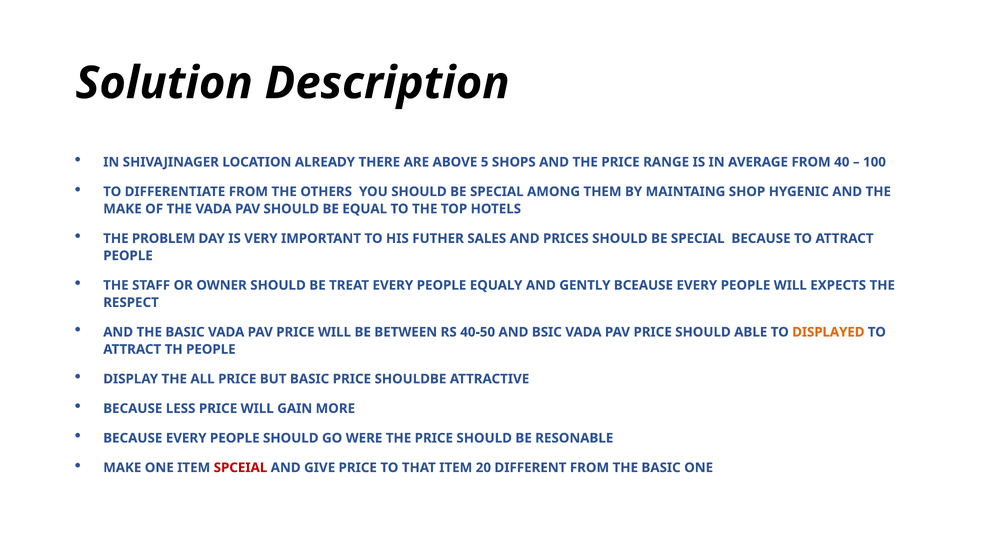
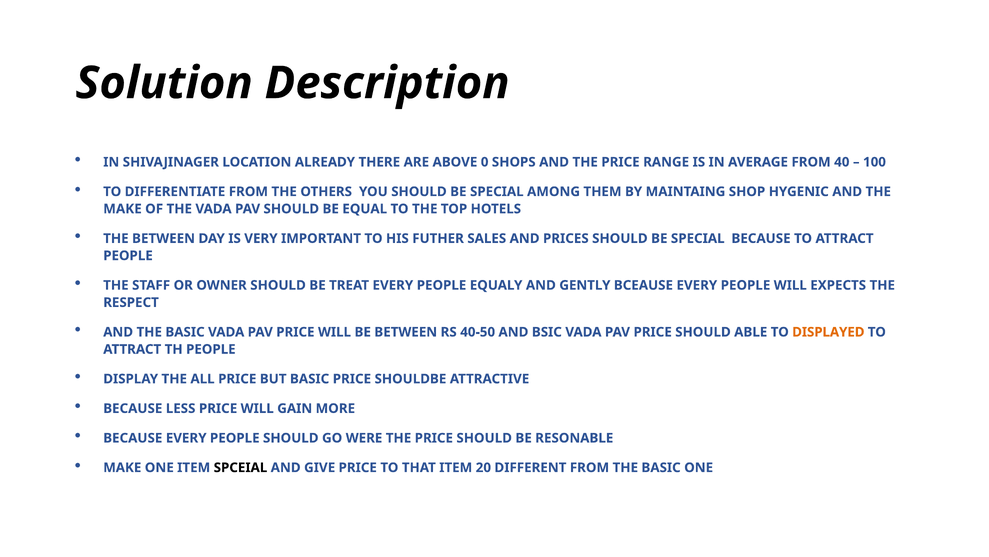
5: 5 -> 0 (485, 162)
THE PROBLEM: PROBLEM -> BETWEEN (164, 238)
SPCEIAL colour: red -> black (240, 467)
